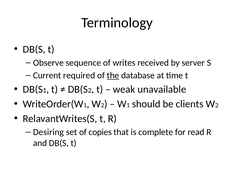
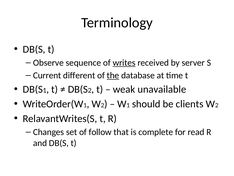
writes underline: none -> present (124, 63)
required: required -> different (79, 75)
Desiring: Desiring -> Changes (49, 132)
copies: copies -> follow (100, 132)
